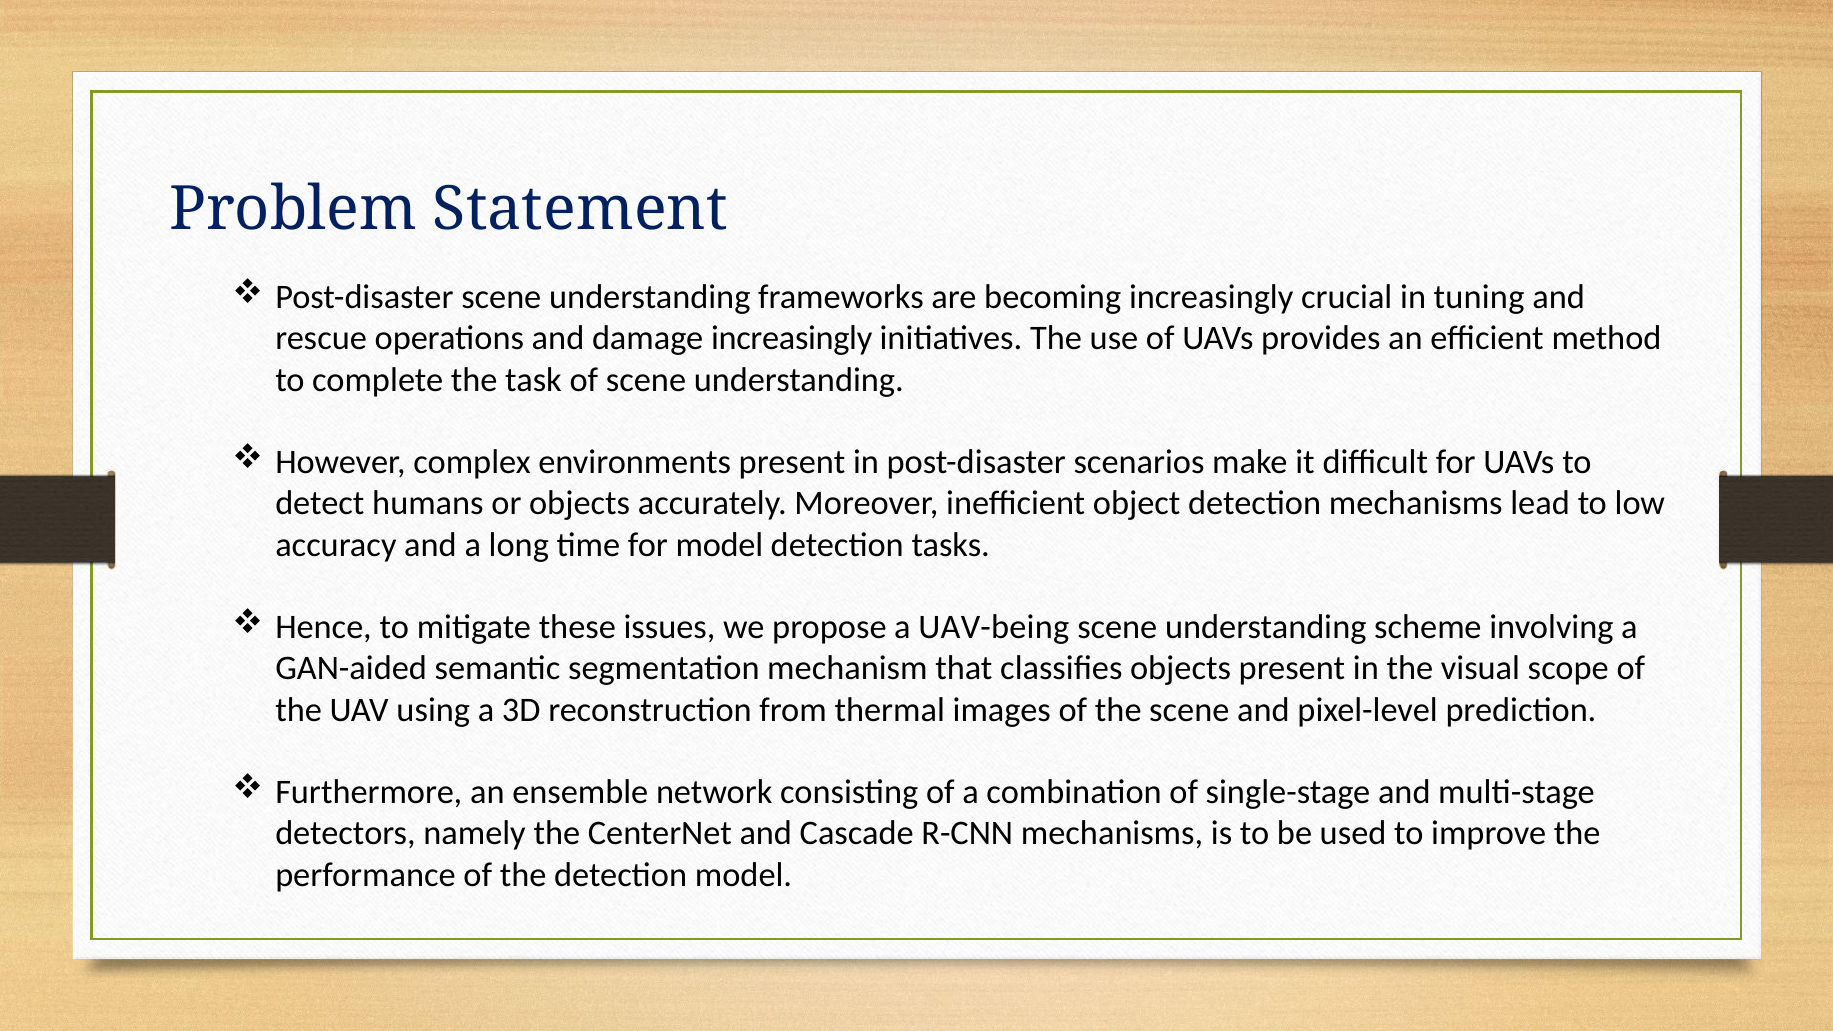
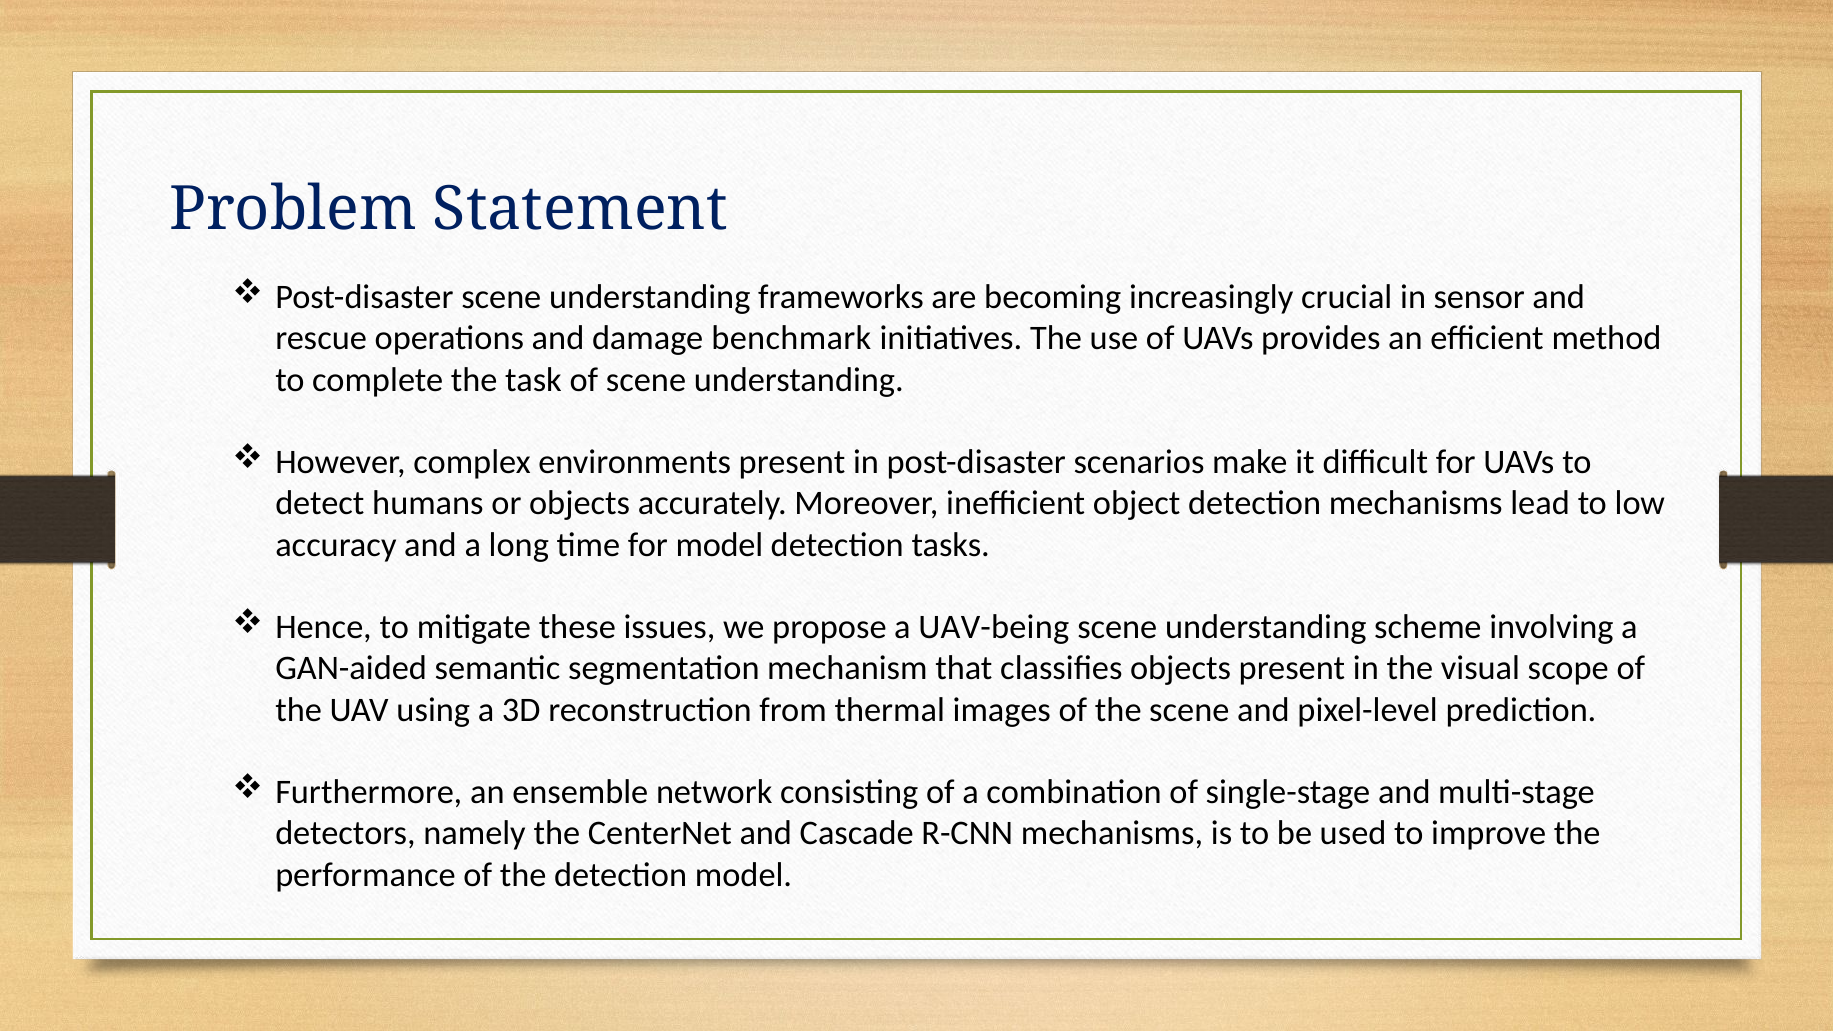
tuning: tuning -> sensor (1479, 297)
damage increasingly: increasingly -> benchmark (791, 339)
